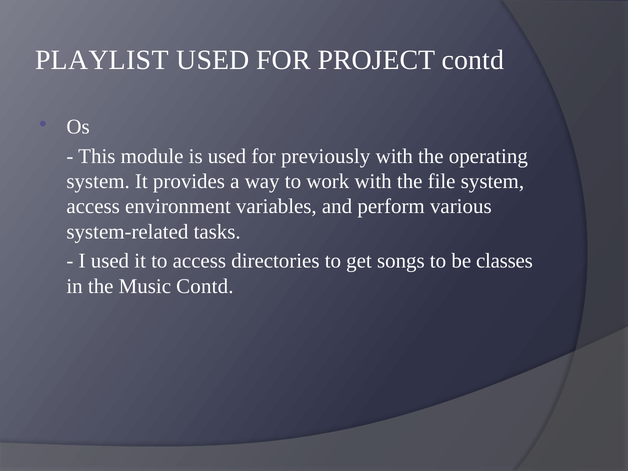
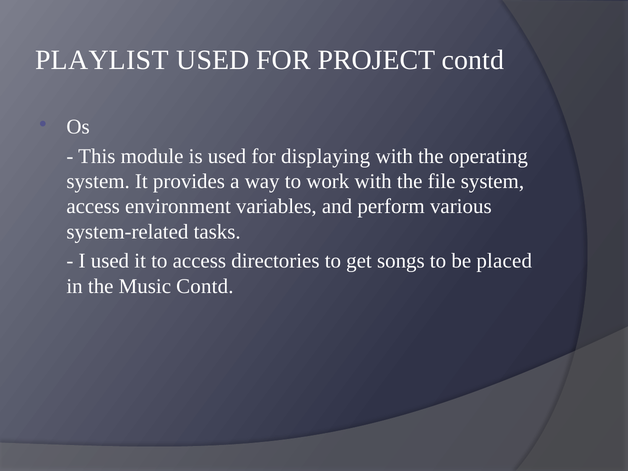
previously: previously -> displaying (326, 156)
classes: classes -> placed (504, 261)
